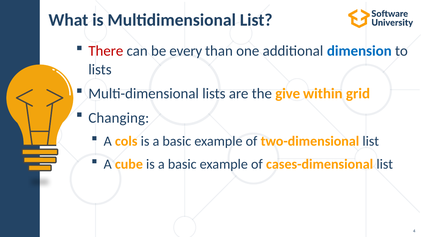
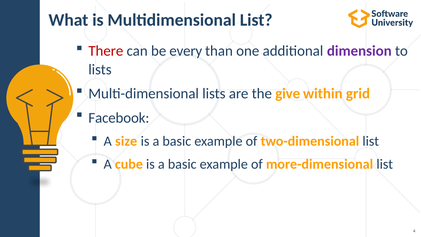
dimension colour: blue -> purple (359, 51)
Changing: Changing -> Facebook (119, 118)
cols: cols -> size (126, 141)
cases-dimensional: cases-dimensional -> more-dimensional (320, 164)
